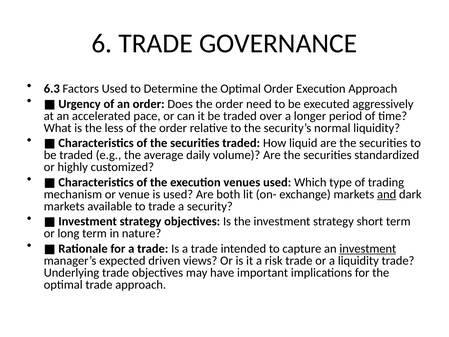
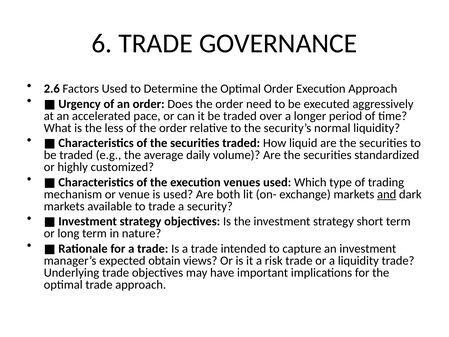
6.3: 6.3 -> 2.6 (52, 89)
investment underline: present -> none (368, 248)
driven: driven -> obtain (164, 260)
